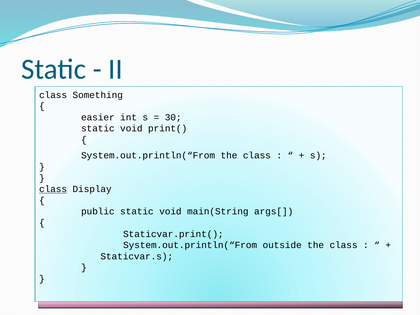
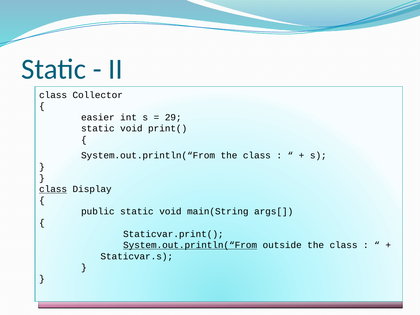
Something: Something -> Collector (98, 95)
30: 30 -> 29 (173, 117)
System.out.println(“From underline: none -> present (190, 245)
